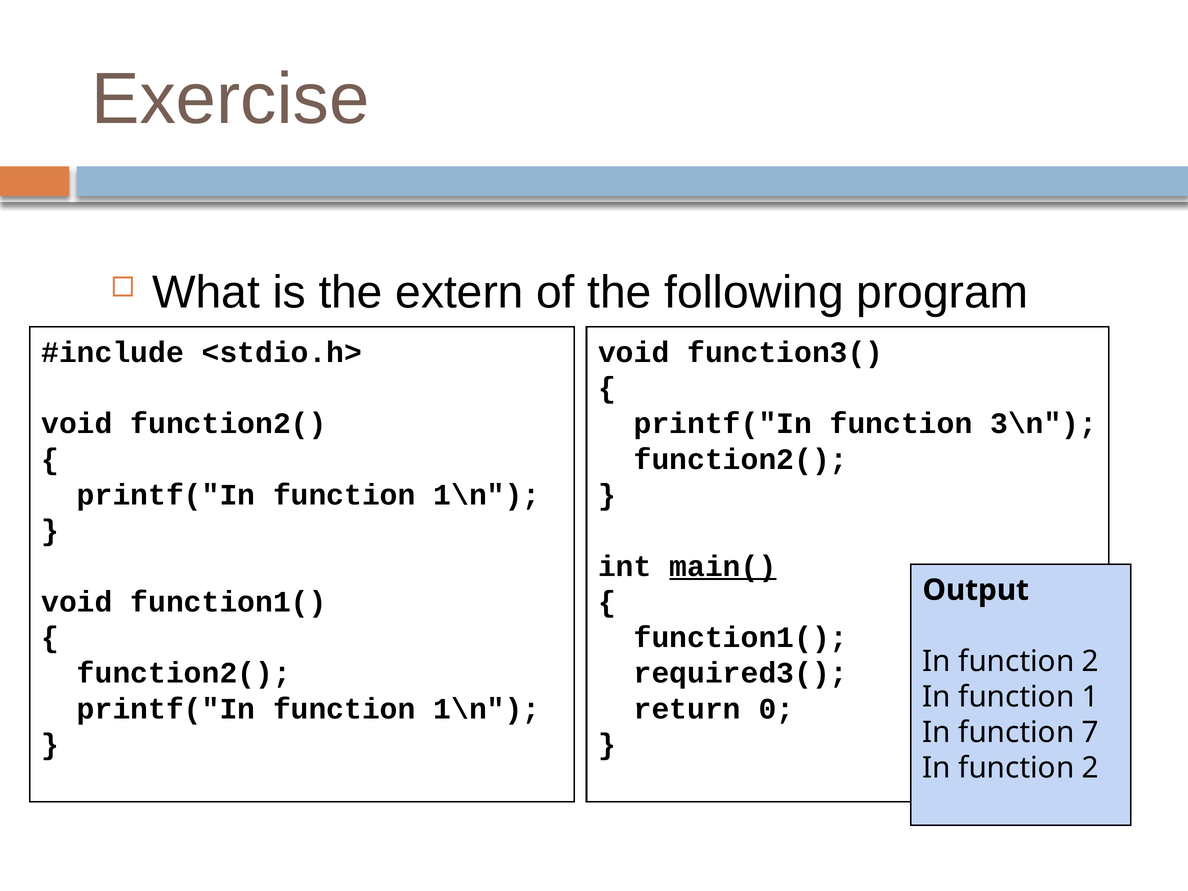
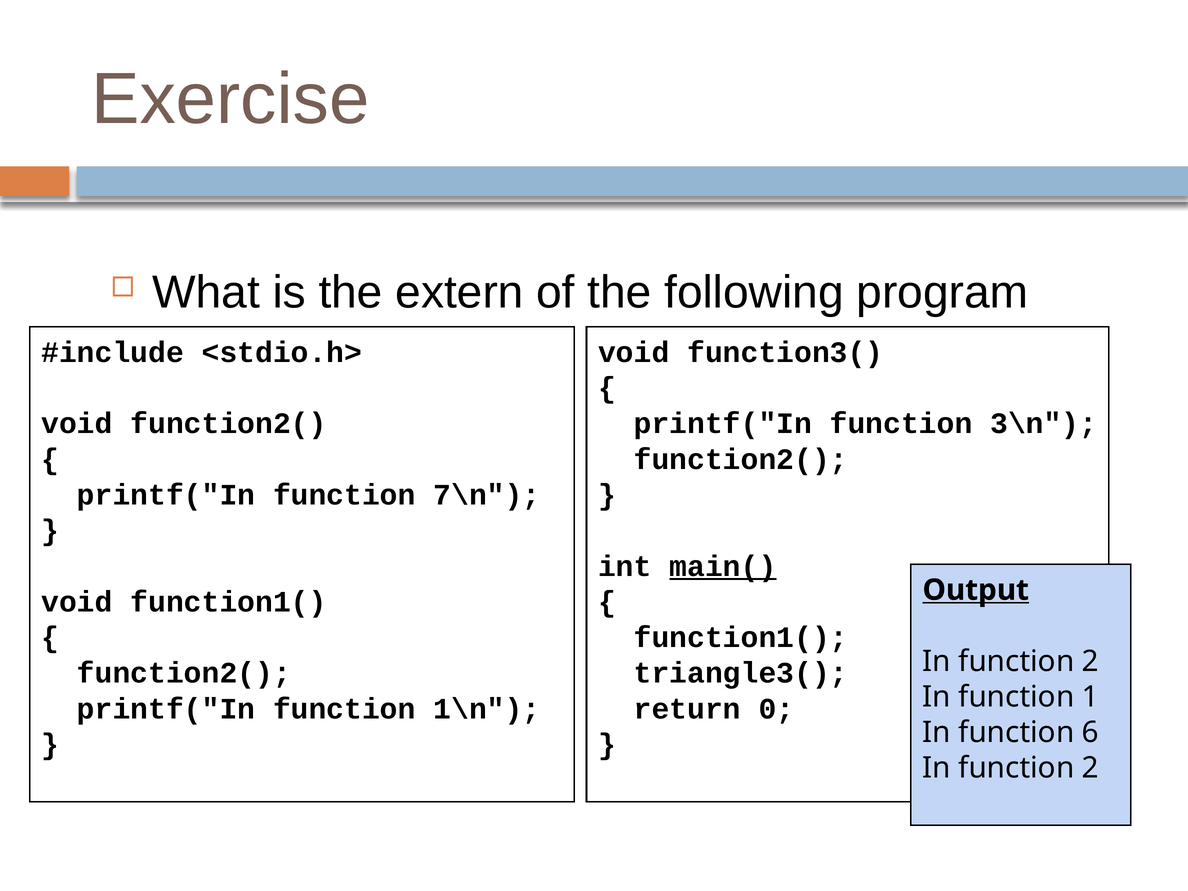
1\n: 1\n -> 7\n (487, 495)
Output underline: none -> present (976, 590)
required3(: required3( -> triangle3( (741, 673)
7: 7 -> 6 (1090, 733)
